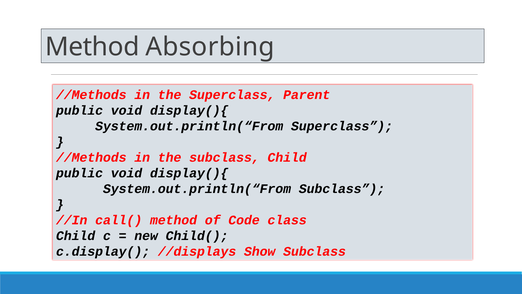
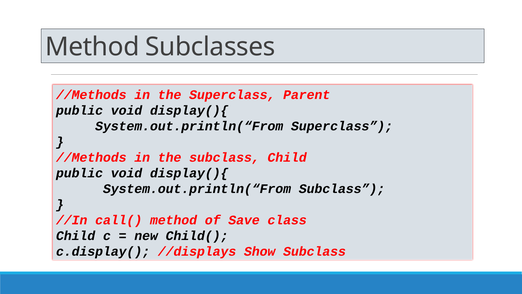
Absorbing: Absorbing -> Subclasses (210, 47)
Code: Code -> Save (244, 220)
